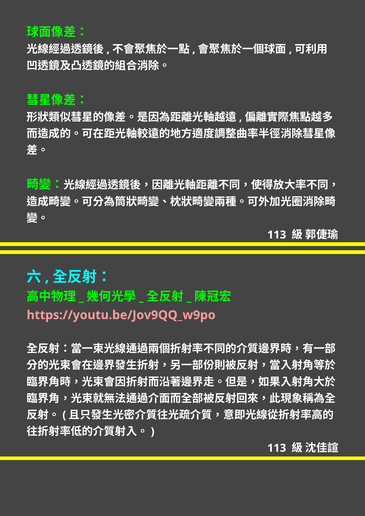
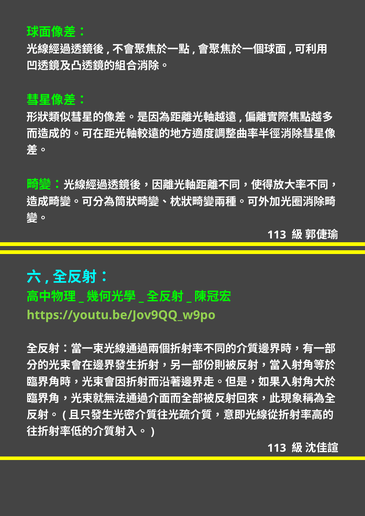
https://youtu.be/Jov9QQ_w9po colour: pink -> light green (121, 315)
